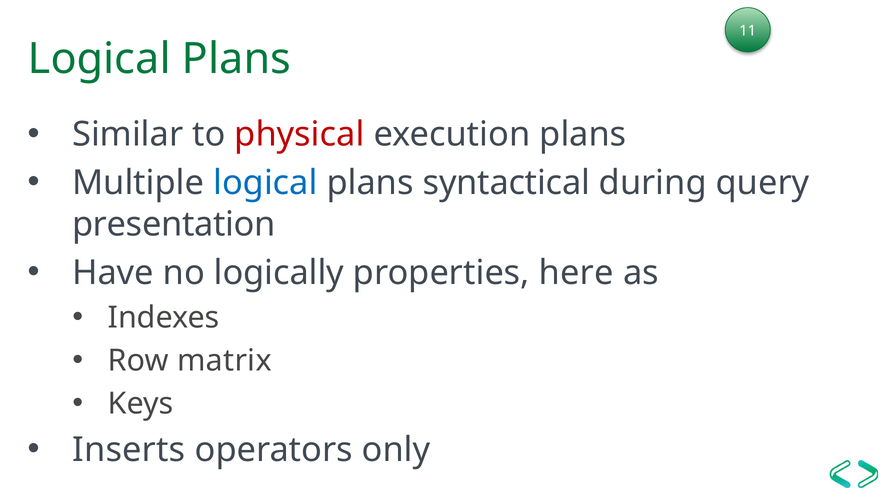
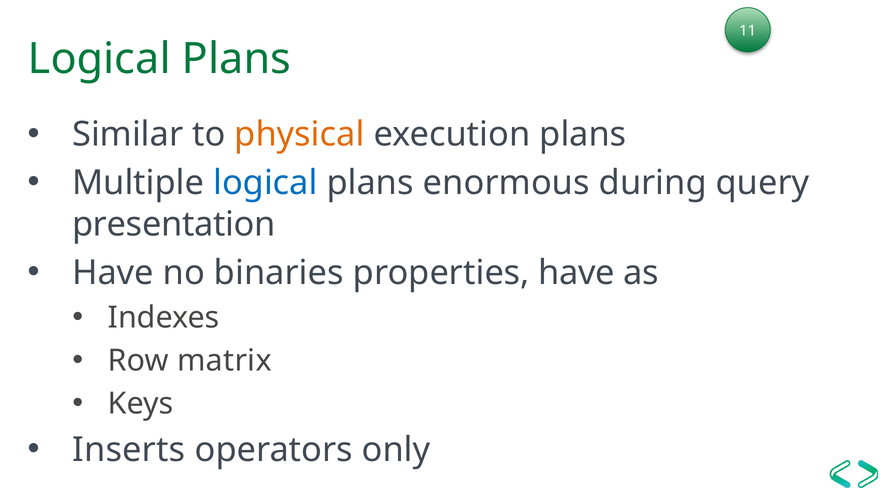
physical colour: red -> orange (300, 135)
syntactical: syntactical -> enormous (506, 183)
logically: logically -> binaries (279, 273)
properties here: here -> have (576, 273)
